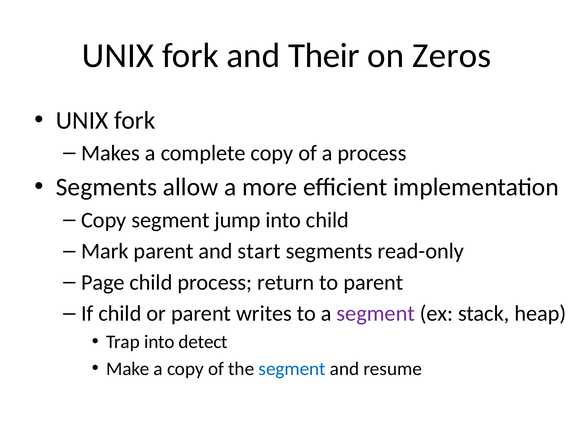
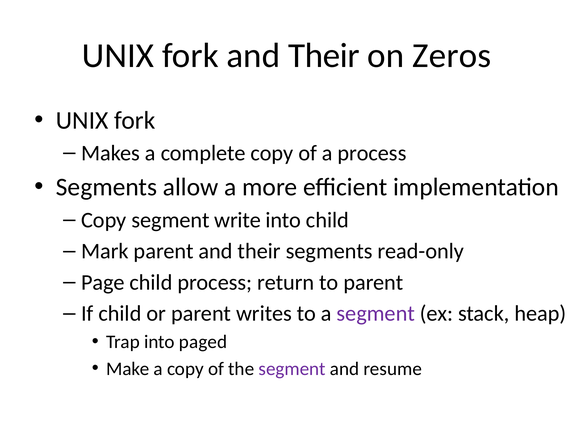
jump: jump -> write (238, 220)
parent and start: start -> their (259, 252)
detect: detect -> paged (203, 342)
segment colour: blue -> purple (292, 369)
